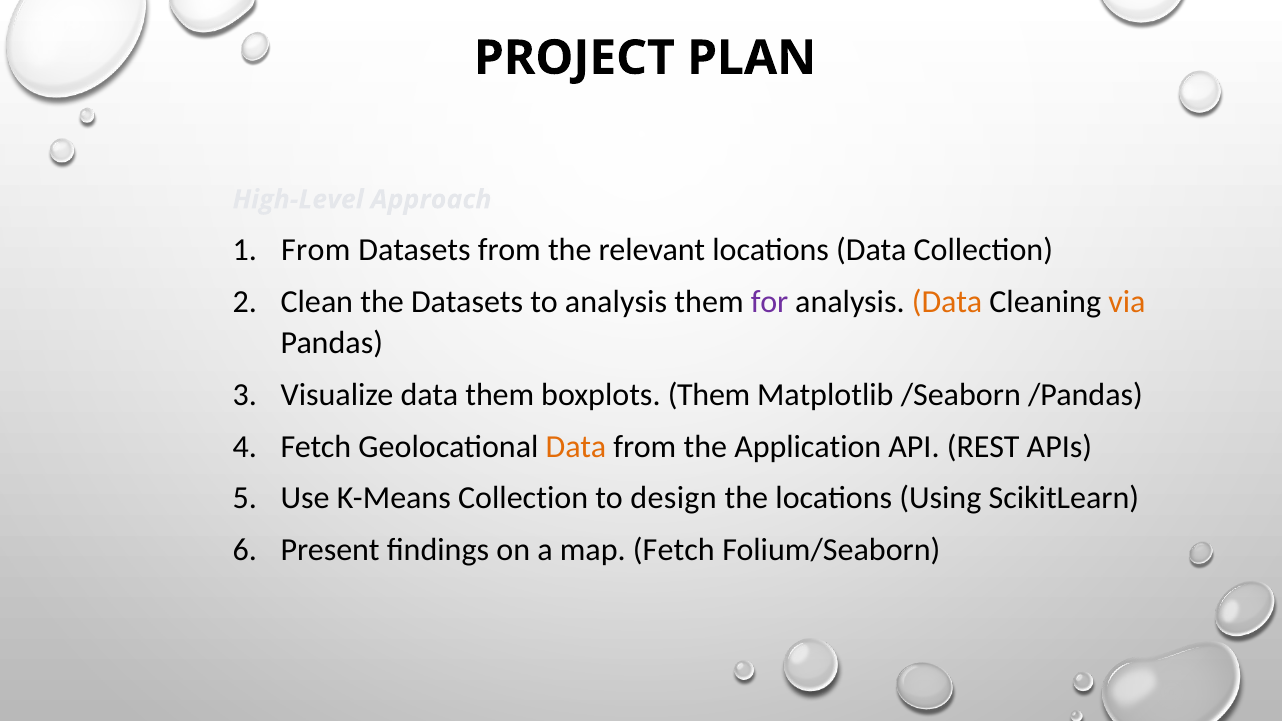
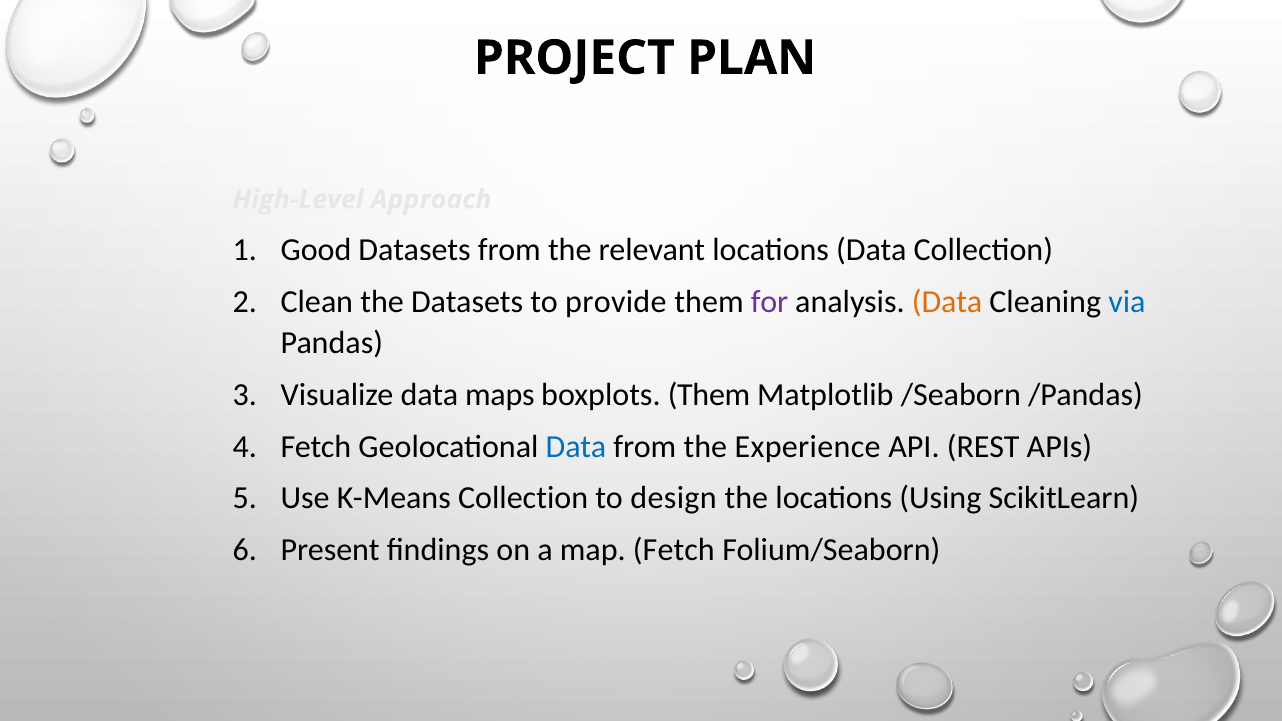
From: From -> Good (316, 250)
to analysis: analysis -> provide (616, 302)
via colour: orange -> blue (1127, 302)
data them: them -> maps (500, 395)
Data colour: orange -> blue (576, 447)
Application: Application -> Experience (808, 447)
